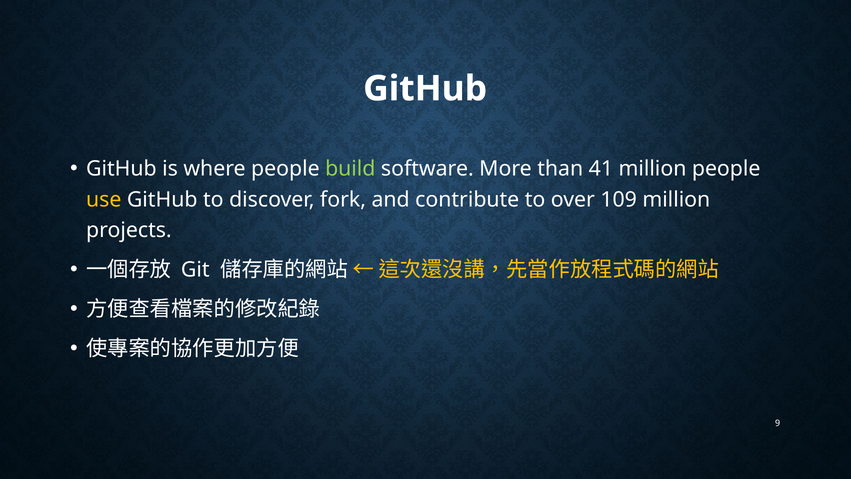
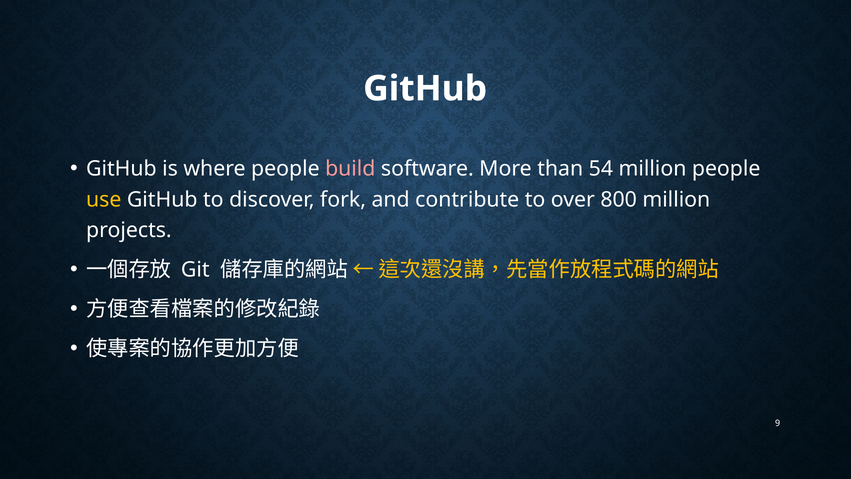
build colour: light green -> pink (350, 169)
41: 41 -> 54 (601, 169)
109: 109 -> 800 (619, 199)
